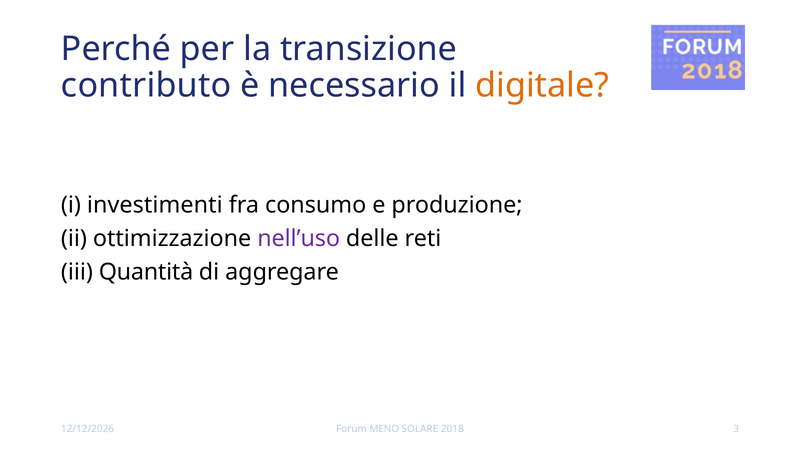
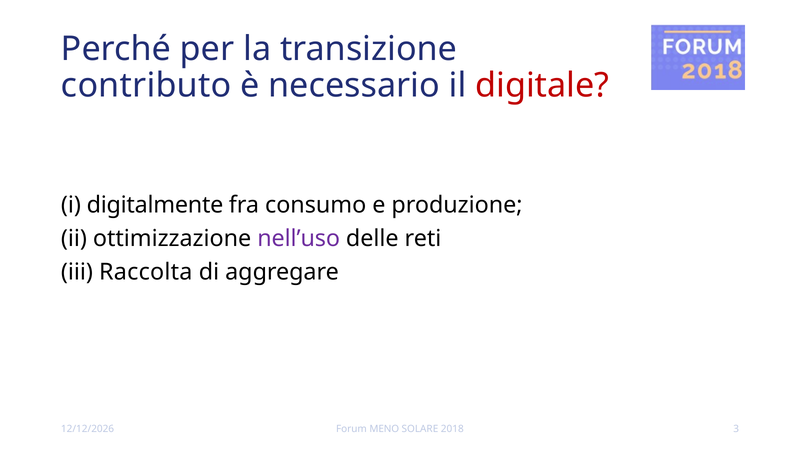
digitale colour: orange -> red (542, 86)
investimenti: investimenti -> digitalmente (155, 205)
Quantità: Quantità -> Raccolta (146, 272)
